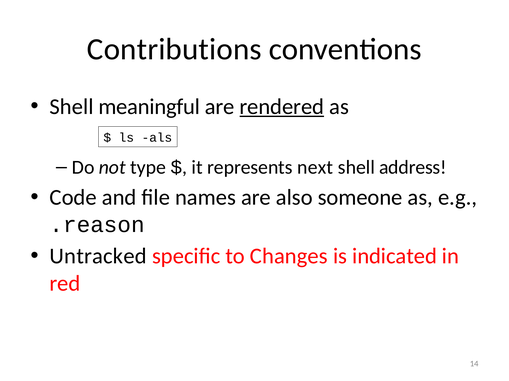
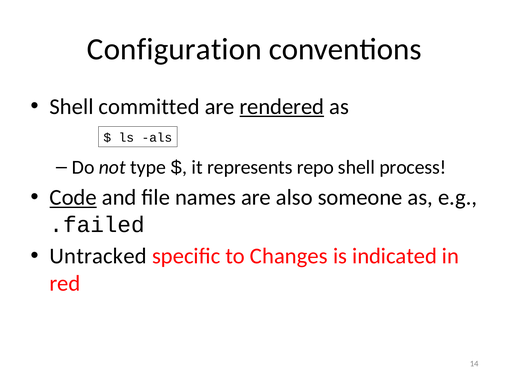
Contributions: Contributions -> Configuration (174, 49)
meaningful: meaningful -> committed (149, 107)
next: next -> repo (315, 168)
address: address -> process (413, 168)
Code underline: none -> present (73, 198)
.reason: .reason -> .failed (97, 225)
